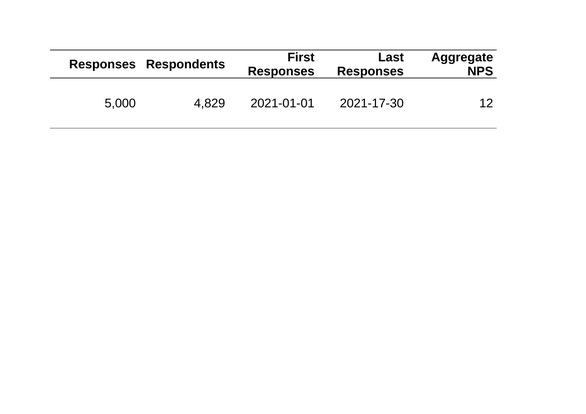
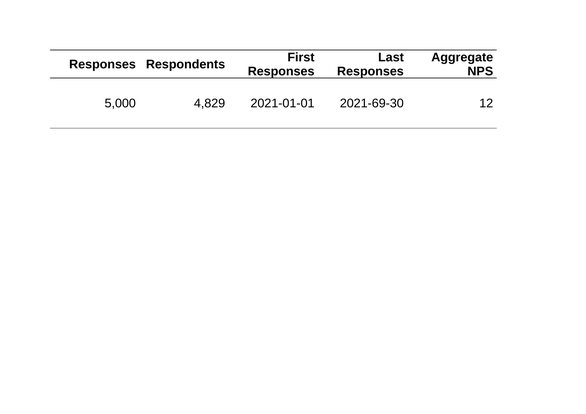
2021-17-30: 2021-17-30 -> 2021-69-30 (372, 103)
